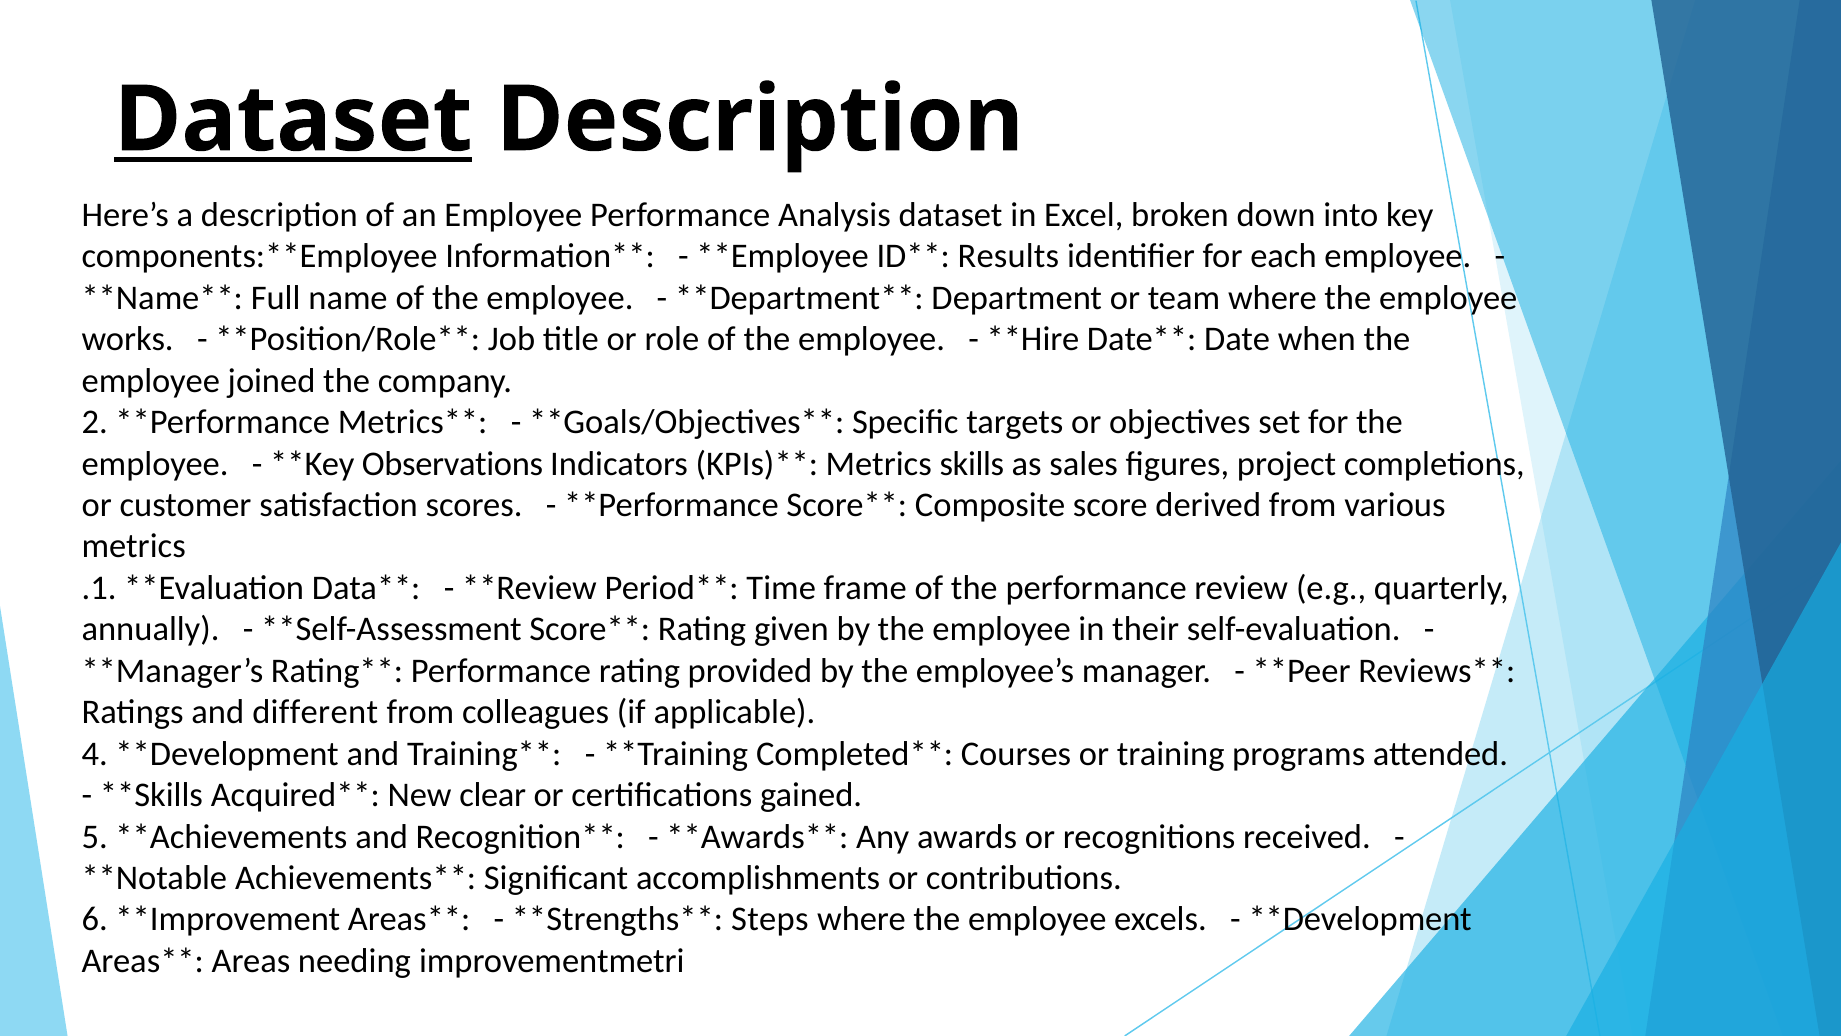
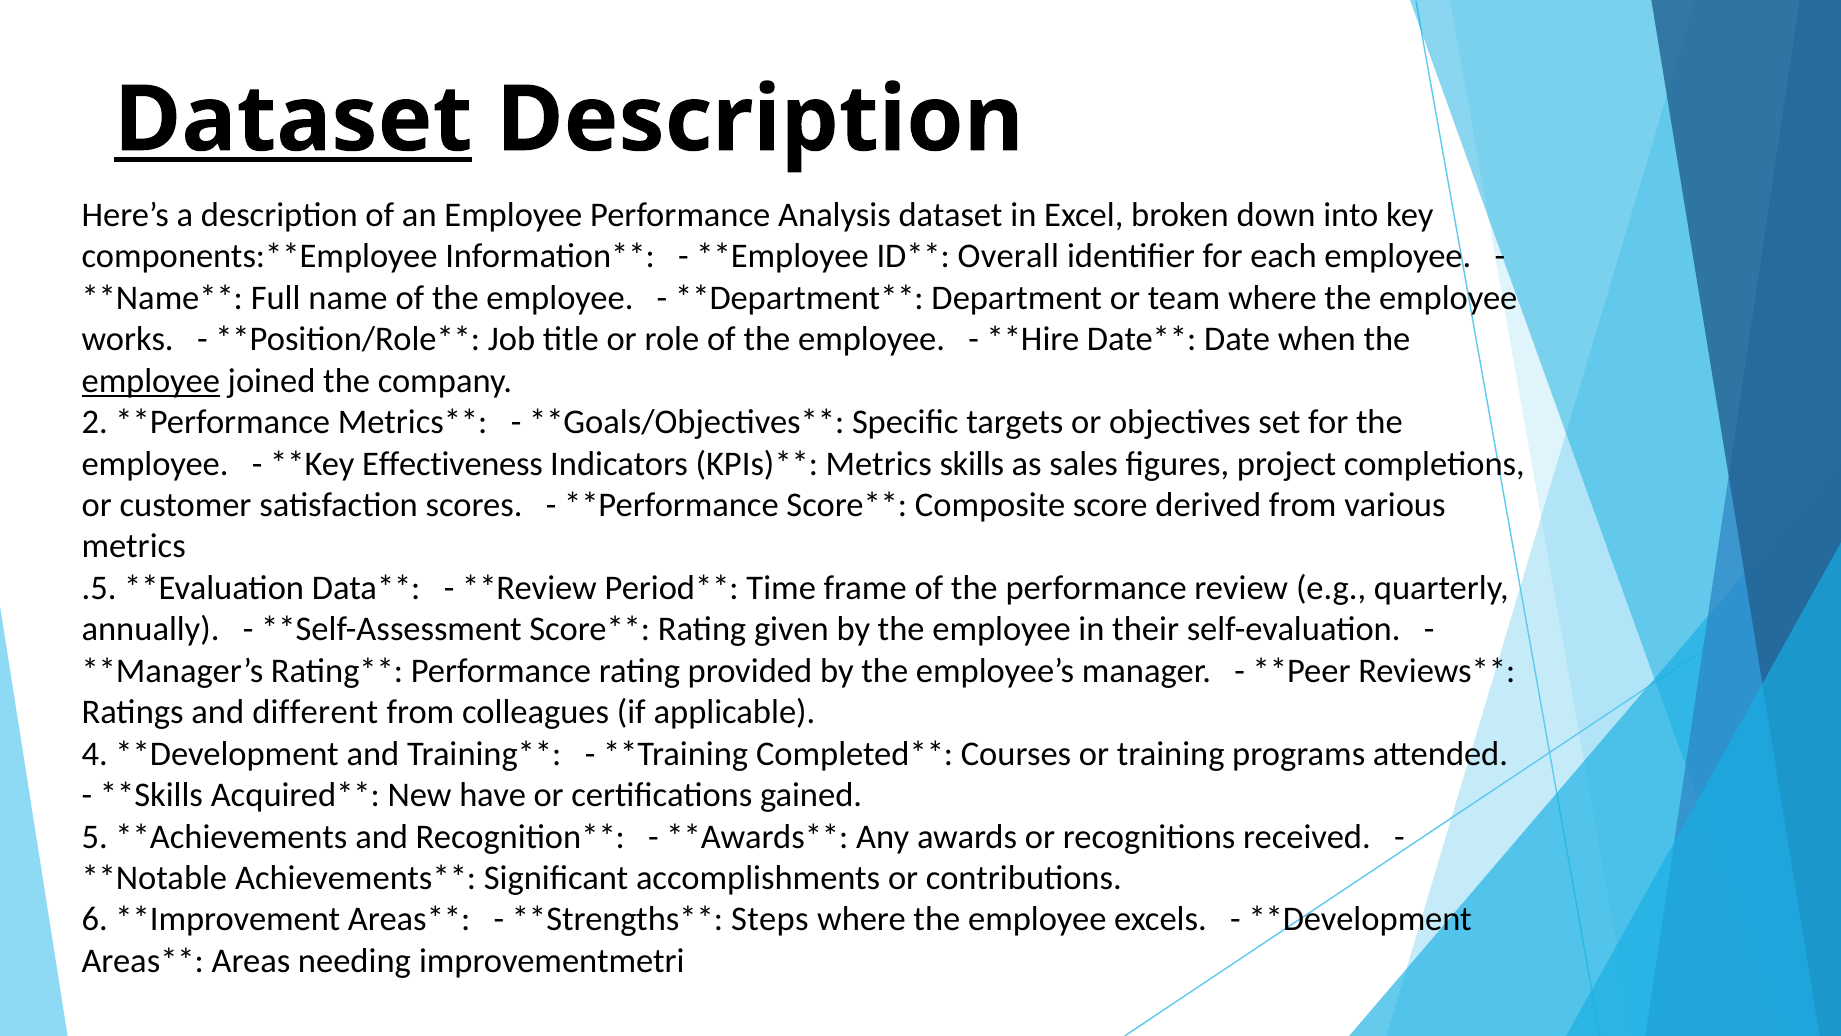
Results: Results -> Overall (1008, 256)
employee underline: none -> present (151, 381)
Observations: Observations -> Effectiveness (452, 463)
.1: .1 -> .5 (99, 588)
clear: clear -> have (493, 795)
